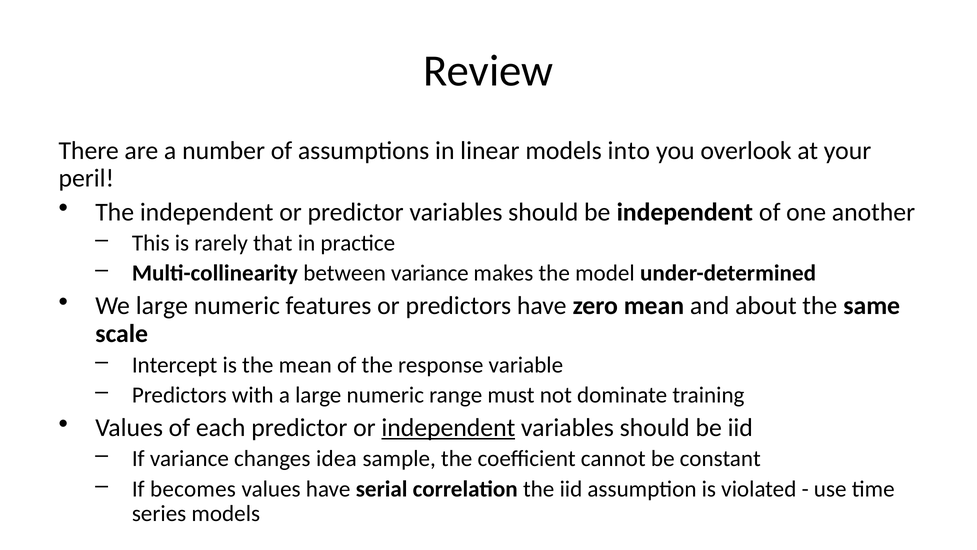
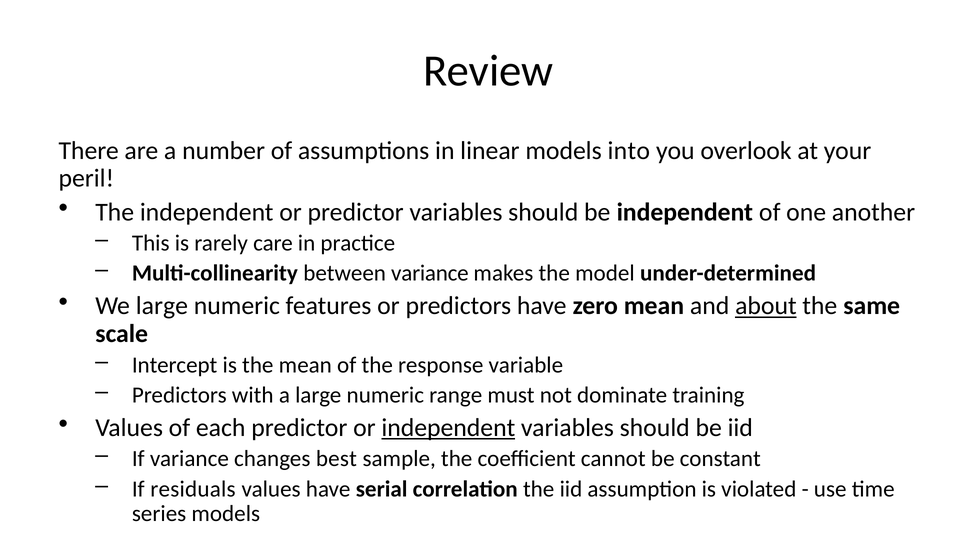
that: that -> care (273, 243)
about underline: none -> present (766, 306)
idea: idea -> best (336, 458)
becomes: becomes -> residuals (193, 489)
